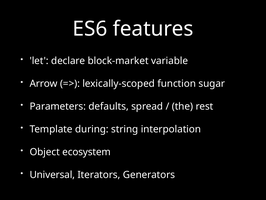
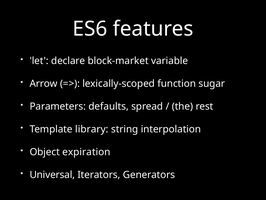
during: during -> library (92, 129)
ecosystem: ecosystem -> expiration (86, 152)
